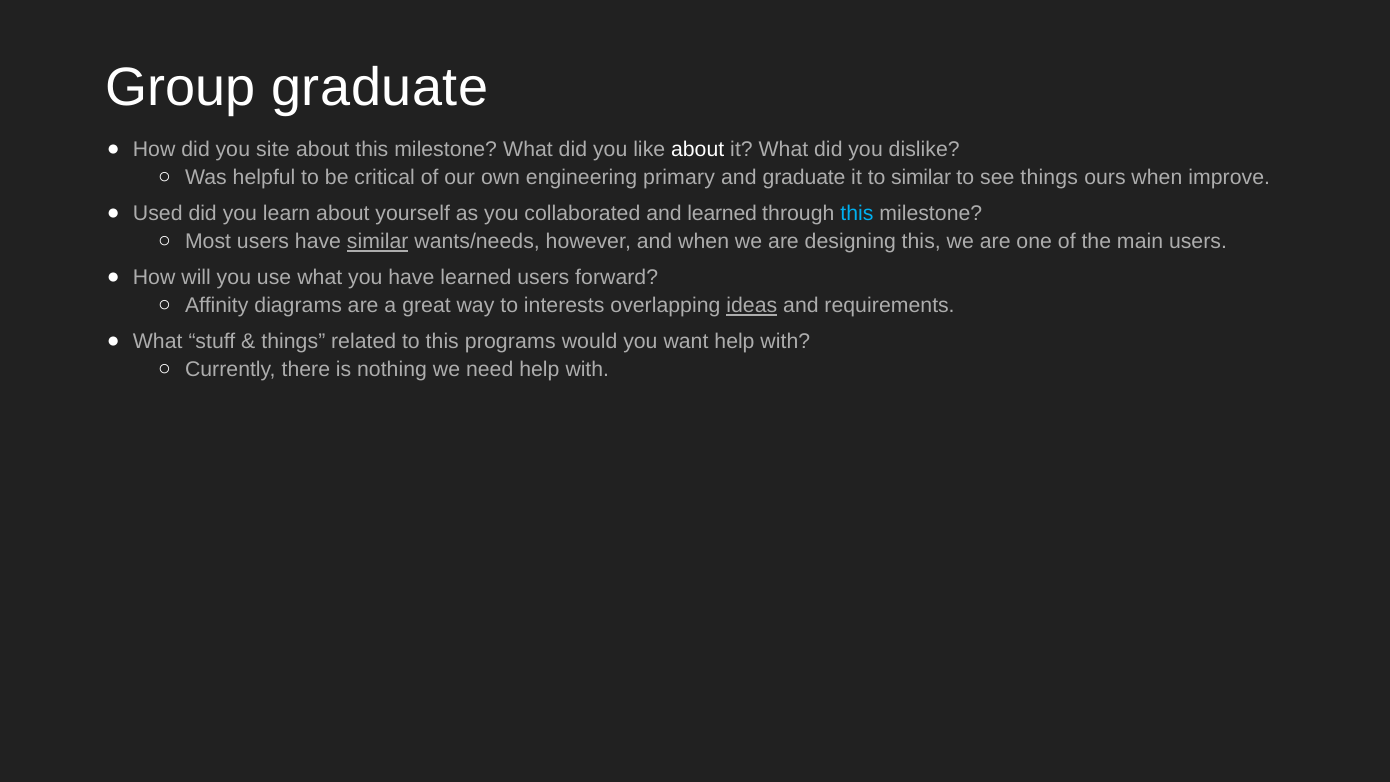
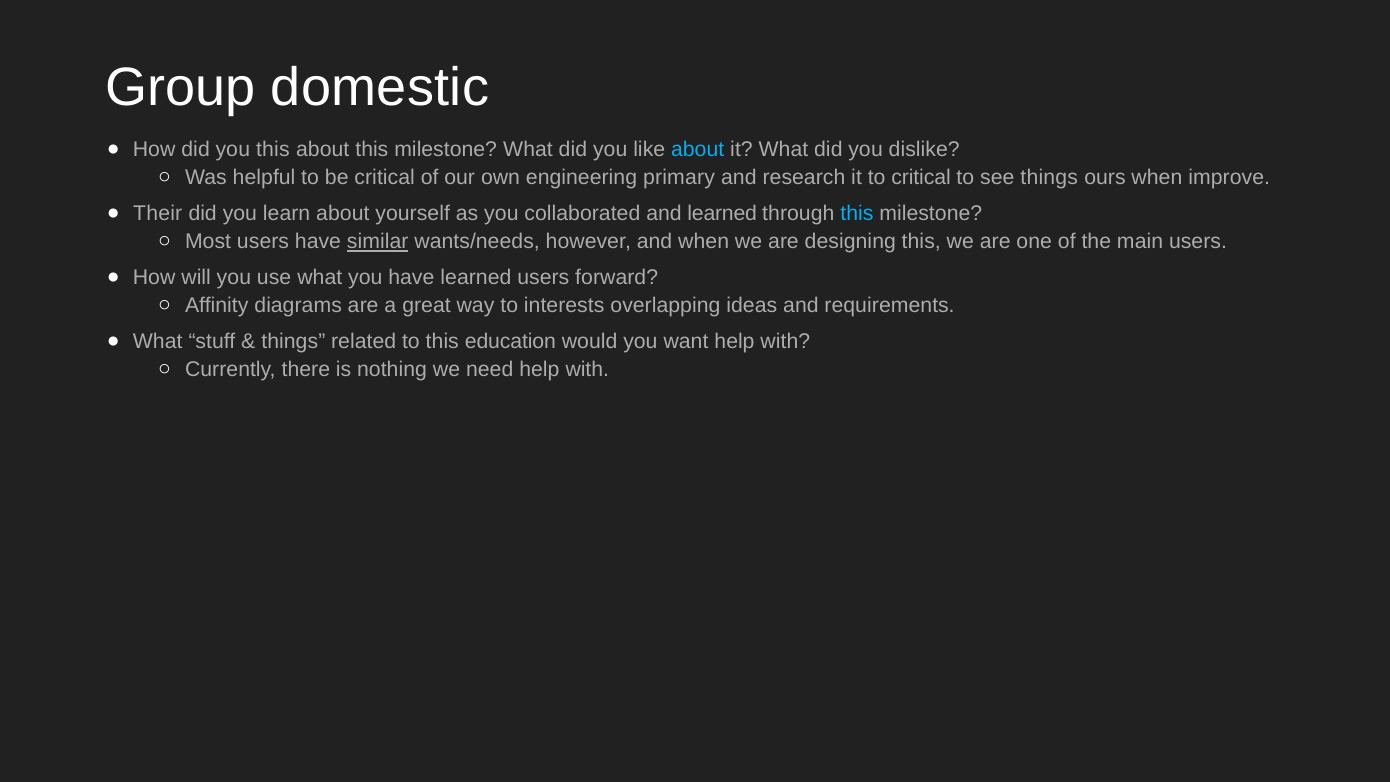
Group graduate: graduate -> domestic (380, 88)
you site: site -> this (273, 150)
about colour: white -> light blue (698, 150)
and graduate: graduate -> research (804, 178)
to similar: similar -> critical (921, 178)
Used: Used -> Their (158, 214)
ideas underline: present -> none (752, 306)
programs: programs -> education (510, 342)
